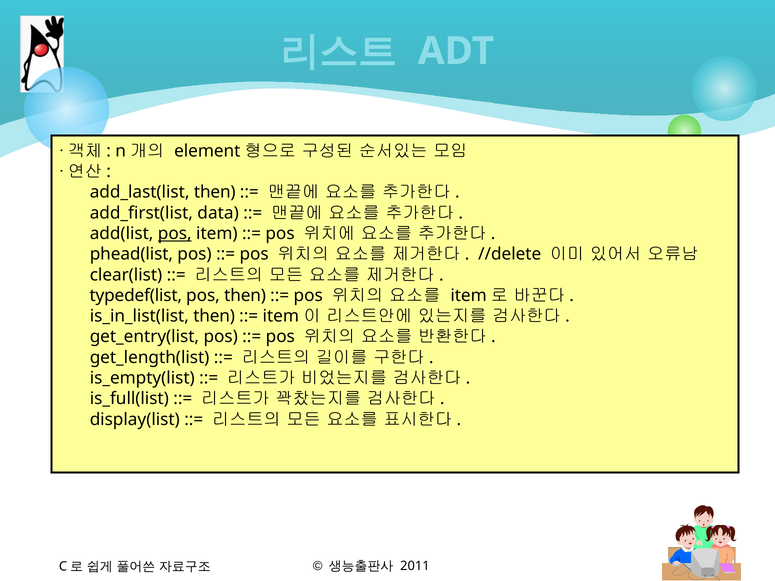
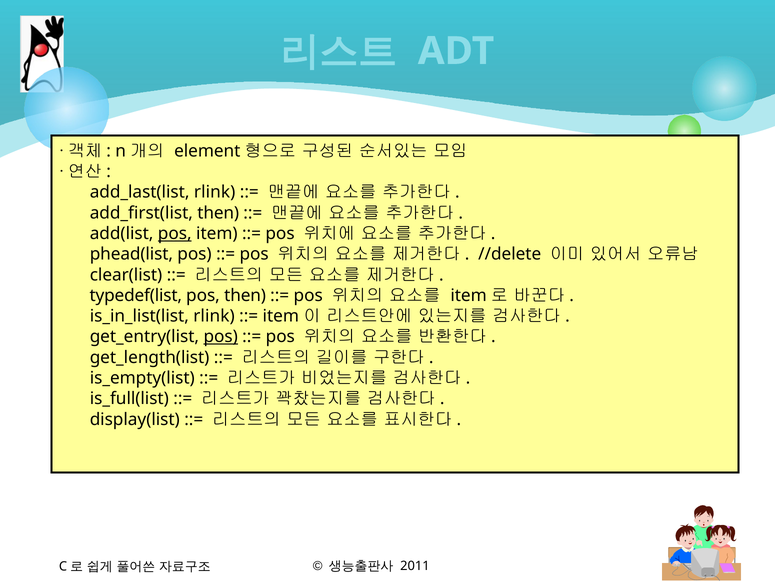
add_last(list then: then -> rlink (215, 192)
add_first(list data: data -> then (218, 213)
is_in_list(list then: then -> rlink (214, 316)
pos underline: none -> present (221, 337)
